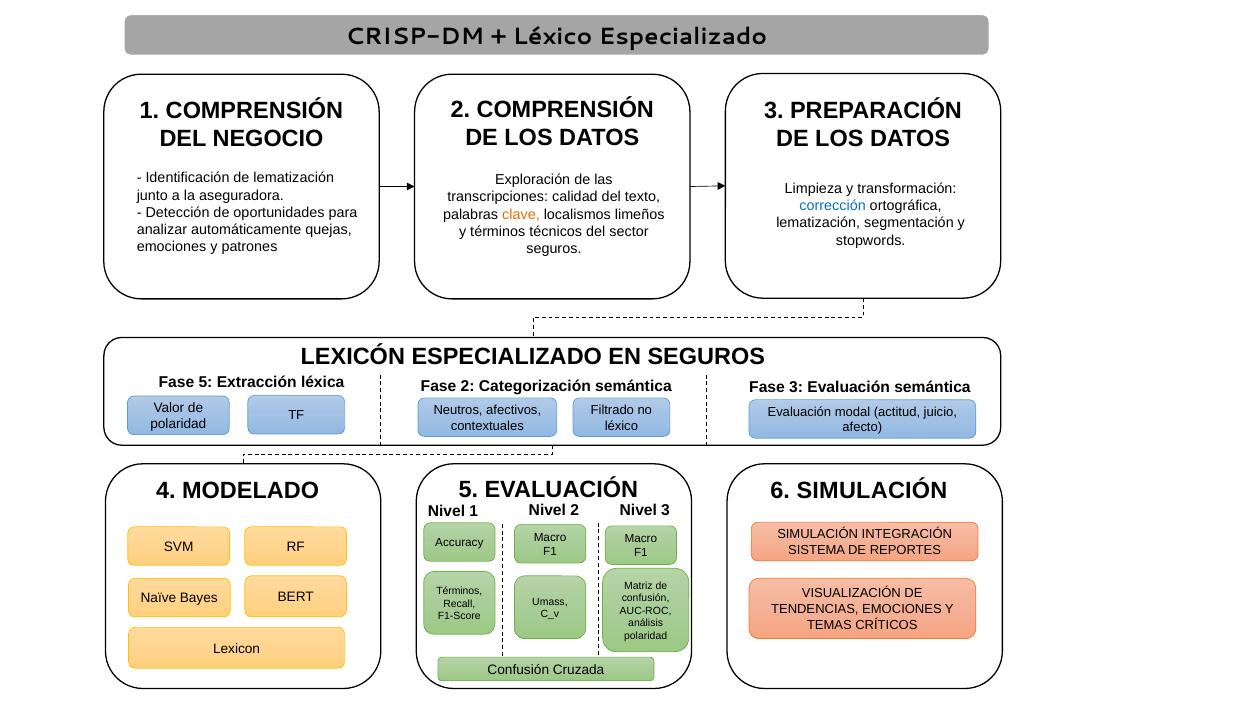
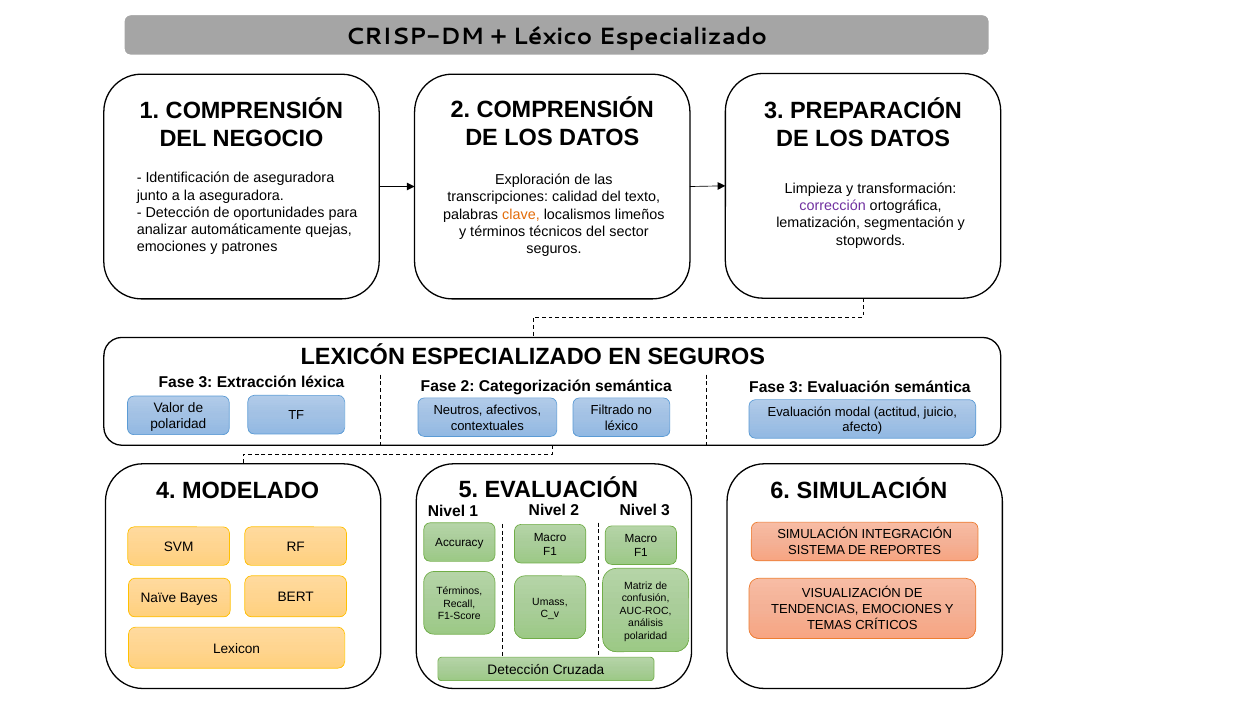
de lematización: lematización -> aseguradora (294, 178)
corrección colour: blue -> purple (833, 206)
5: 5 -> 3 (205, 383)
Confusión: Confusión -> Detección (518, 670)
